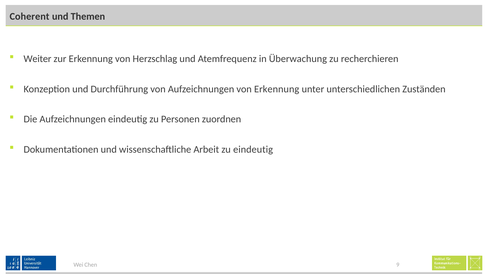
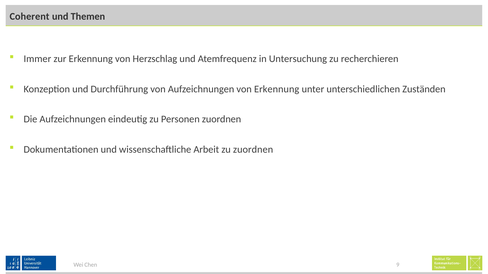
Weiter: Weiter -> Immer (37, 59)
Überwachung: Überwachung -> Untersuchung (298, 59)
zu eindeutig: eindeutig -> zuordnen (253, 150)
